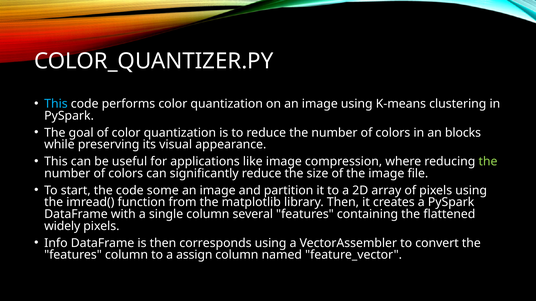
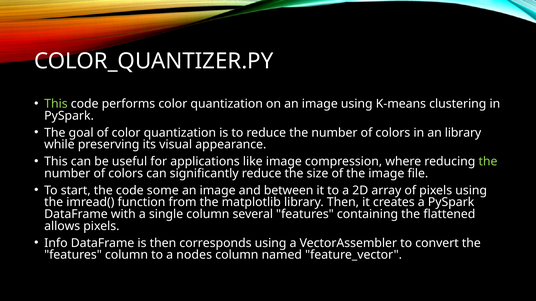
This colour: light blue -> light green (56, 104)
an blocks: blocks -> library (463, 133)
partition: partition -> between (289, 191)
widely: widely -> allows (62, 226)
assign: assign -> nodes (194, 255)
